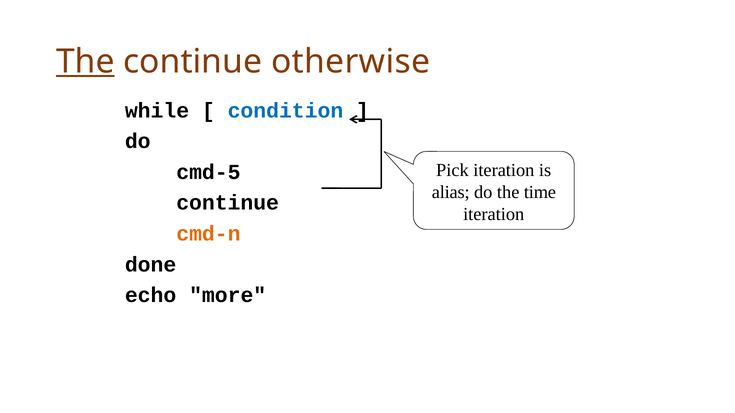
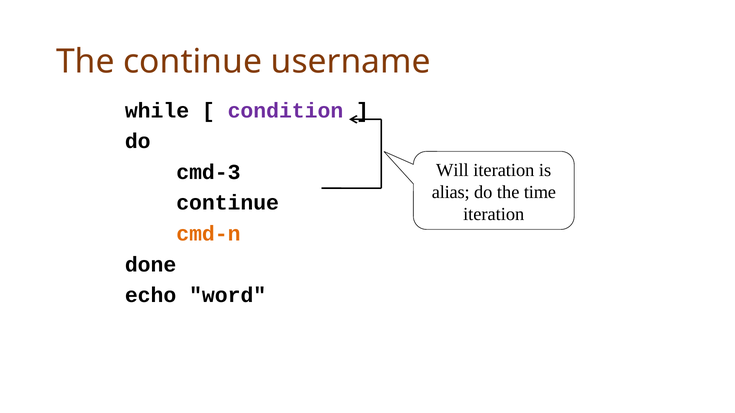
The underline: present -> none (85, 62)
otherwise: otherwise -> username (351, 62)
condition colour: blue -> purple (285, 111)
Pick: Pick -> Will (452, 170)
cmd-5: cmd-5 -> cmd-3 (208, 172)
more: more -> word (228, 296)
